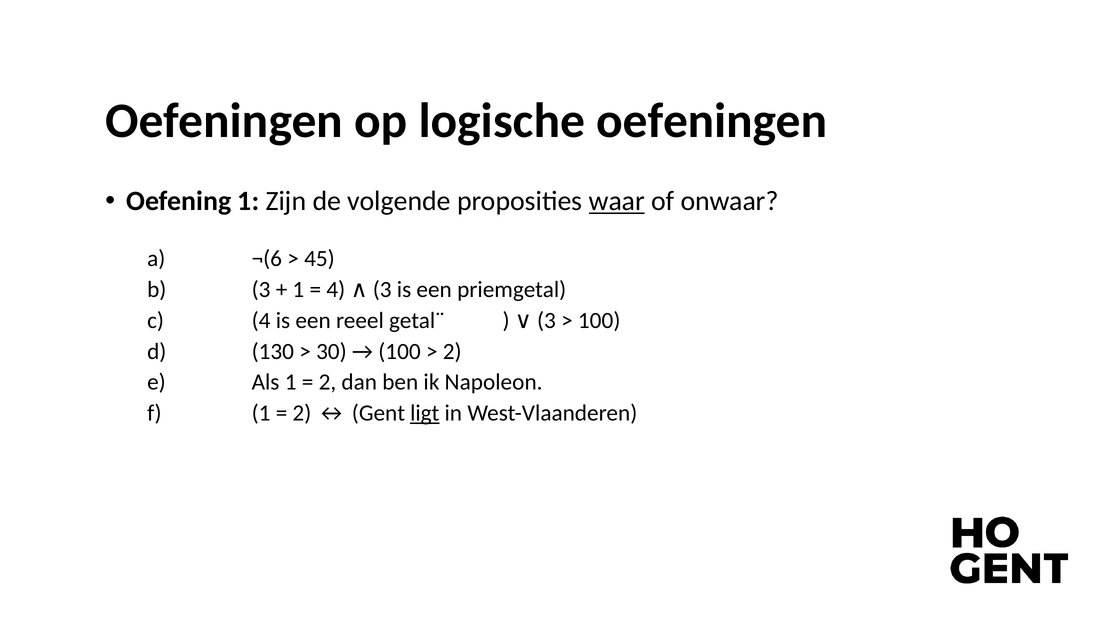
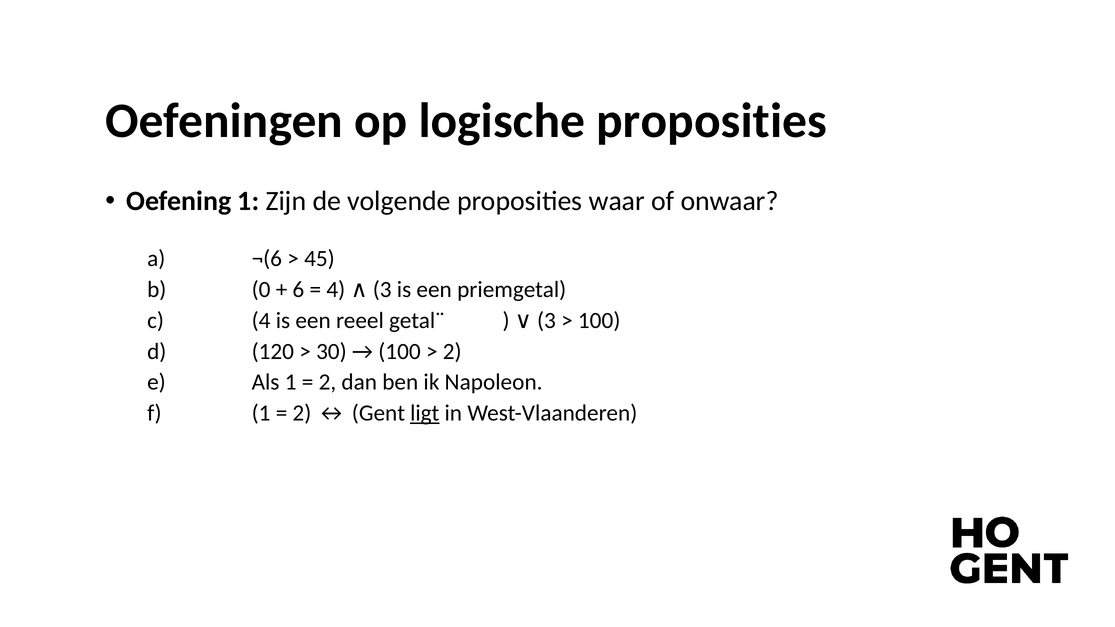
logische oefeningen: oefeningen -> proposities (712, 121)
waar underline: present -> none (617, 201)
3: 3 -> 0 (261, 290)
1: 1 -> 6 (298, 290)
130: 130 -> 120 (273, 351)
